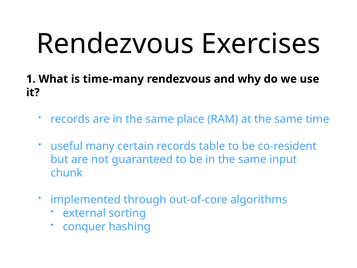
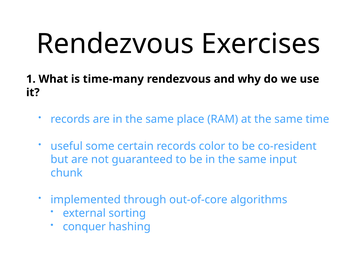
many: many -> some (100, 146)
table: table -> color (212, 146)
